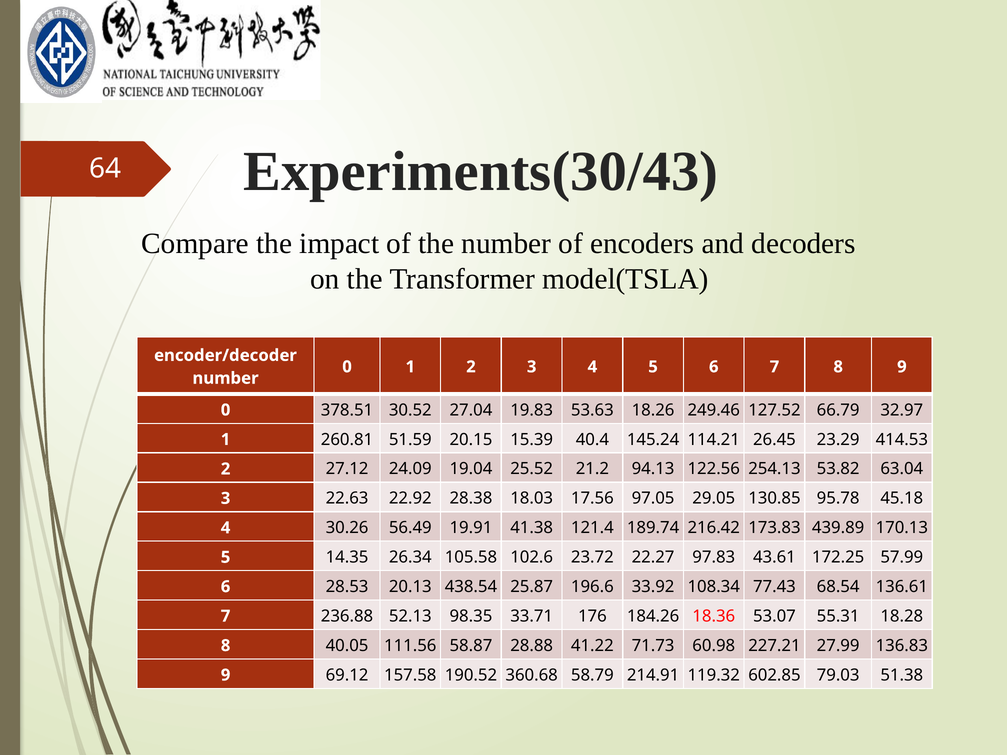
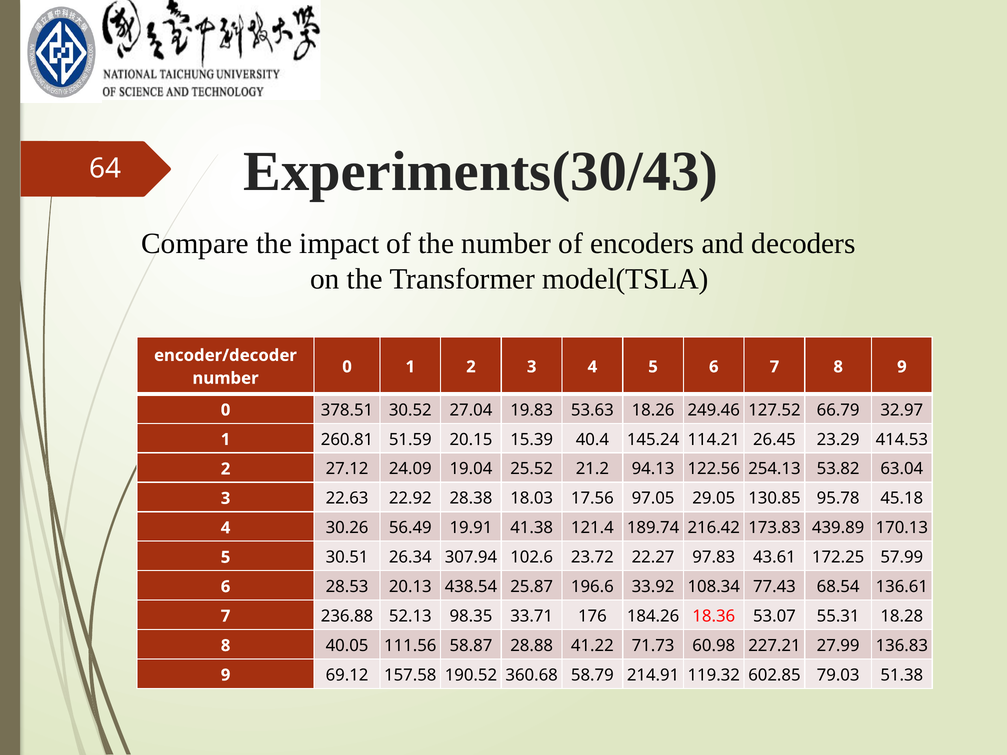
14.35: 14.35 -> 30.51 (347, 557)
105.58: 105.58 -> 307.94 (471, 557)
